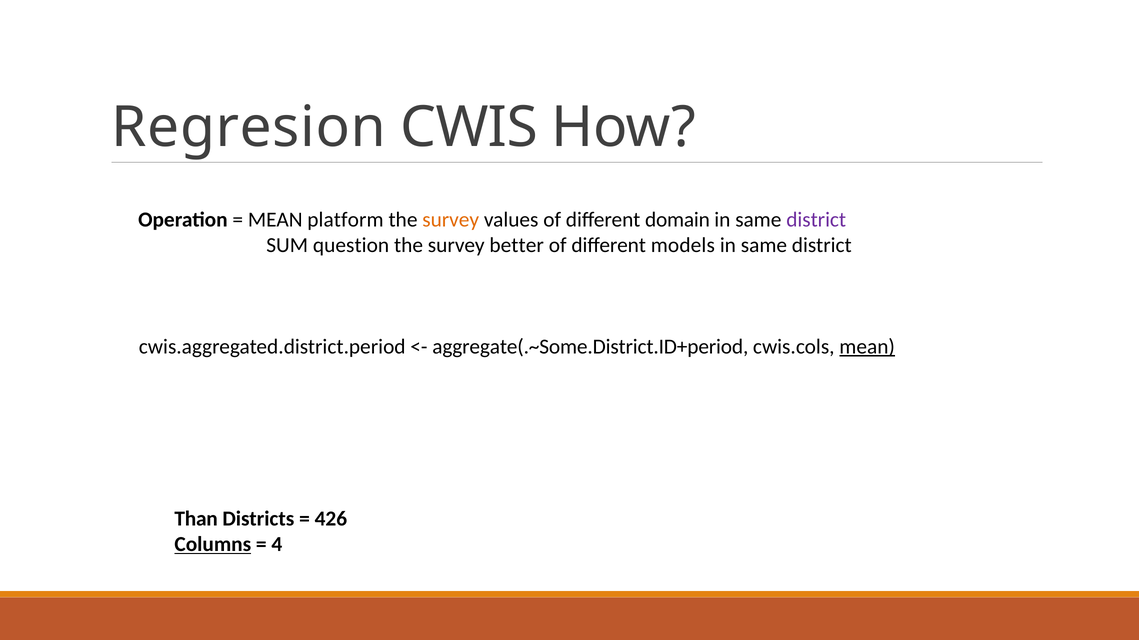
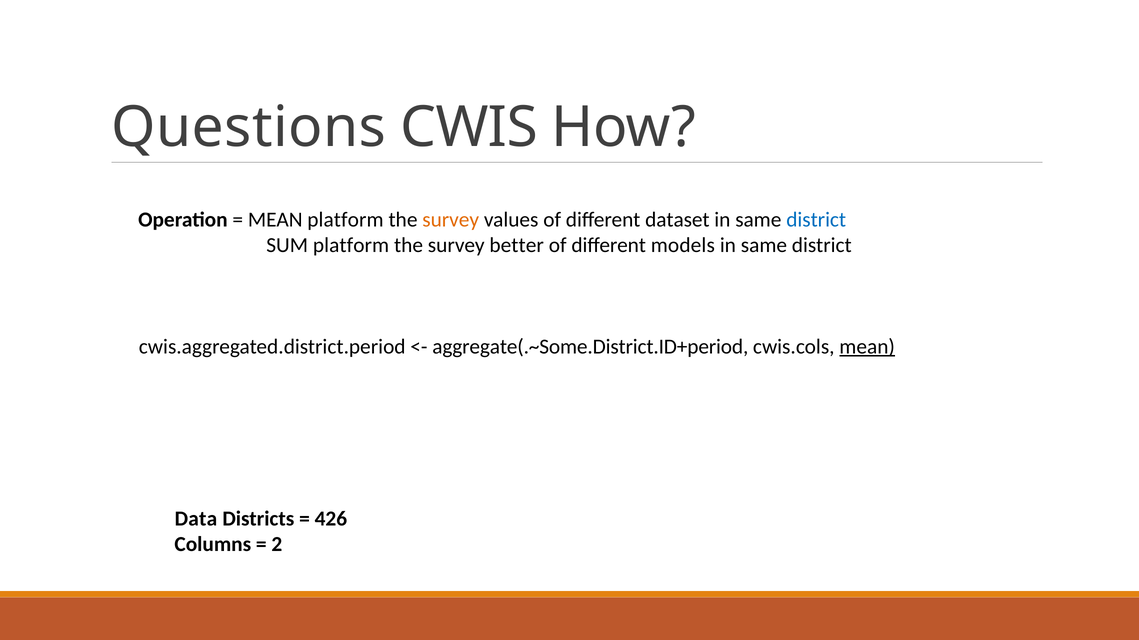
Regresion: Regresion -> Questions (249, 128)
domain: domain -> dataset (677, 220)
district colour: purple -> blue (816, 220)
SUM question: question -> platform (351, 245)
Than: Than -> Data (196, 519)
Columns underline: present -> none (213, 545)
4: 4 -> 2 (277, 545)
